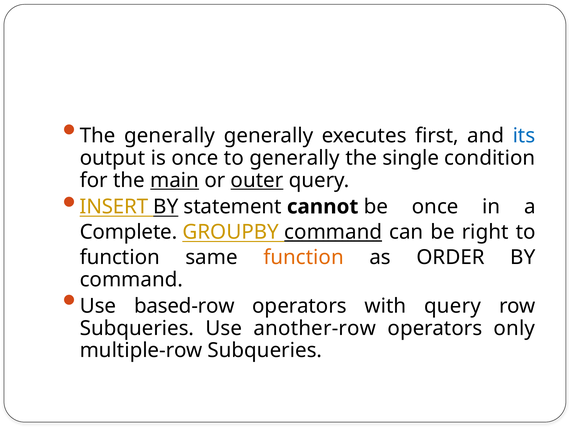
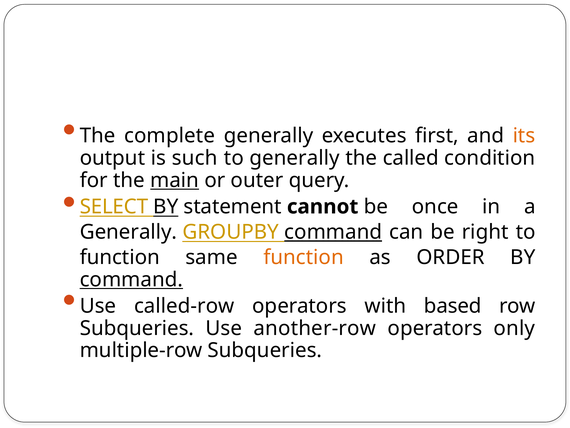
The generally: generally -> complete (170, 136)
its colour: blue -> orange (524, 136)
is once: once -> such (195, 158)
single: single -> called (411, 158)
outer underline: present -> none (257, 180)
INSERT: INSERT -> SELECT (114, 206)
Complete: Complete -> Generally (128, 232)
command underline: none -> present (131, 279)
based-row: based-row -> called-row (184, 306)
with query: query -> based (453, 306)
